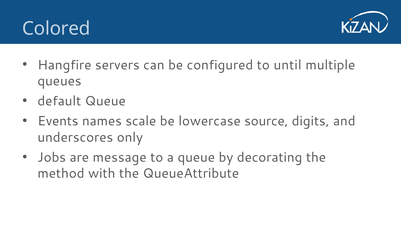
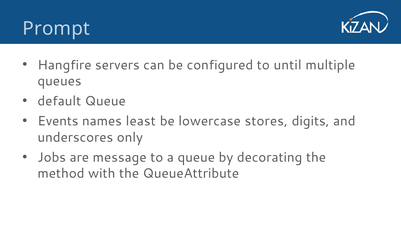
Colored: Colored -> Prompt (56, 29)
scale: scale -> least (141, 121)
source: source -> stores (266, 121)
